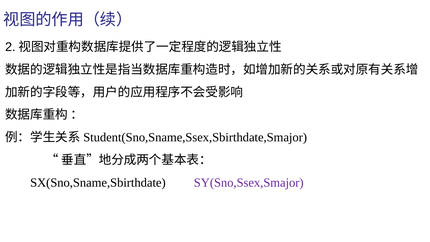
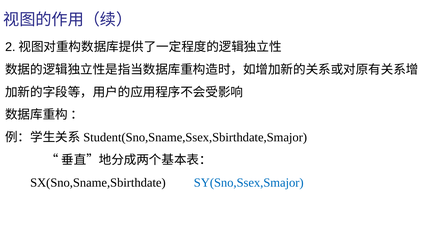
SY(Sno,Ssex,Smajor colour: purple -> blue (249, 183)
